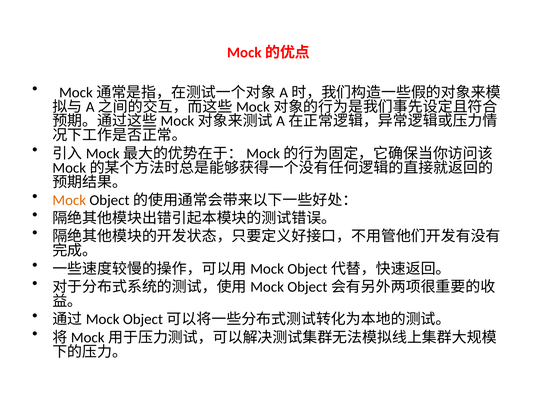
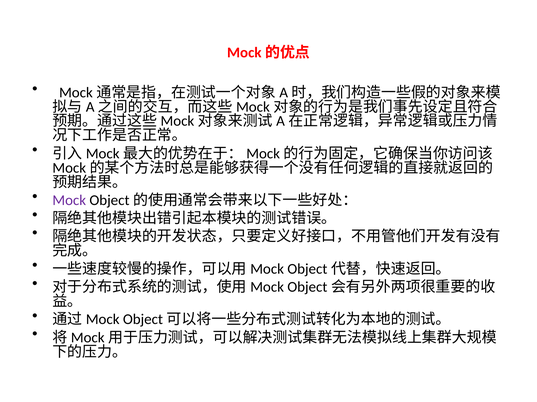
Mock colour: orange -> purple (69, 201)
